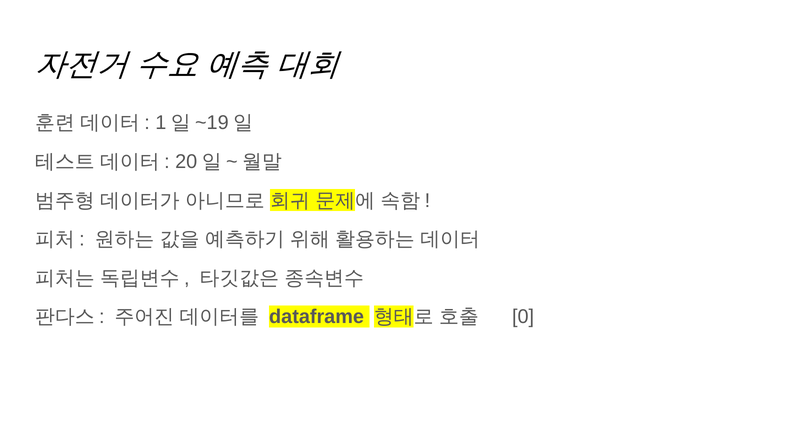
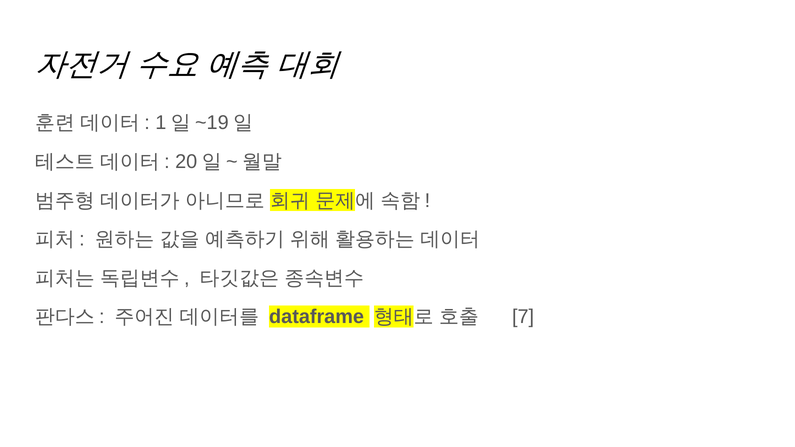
0: 0 -> 7 (523, 317)
